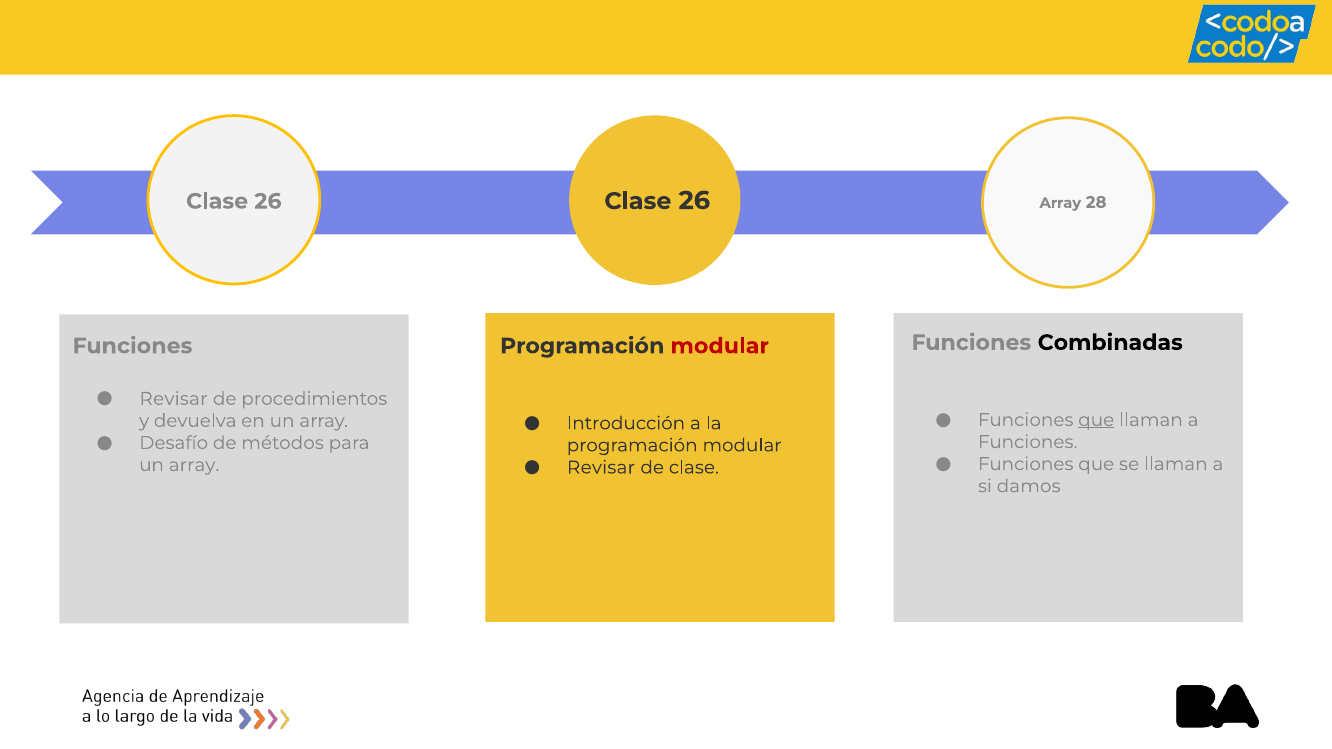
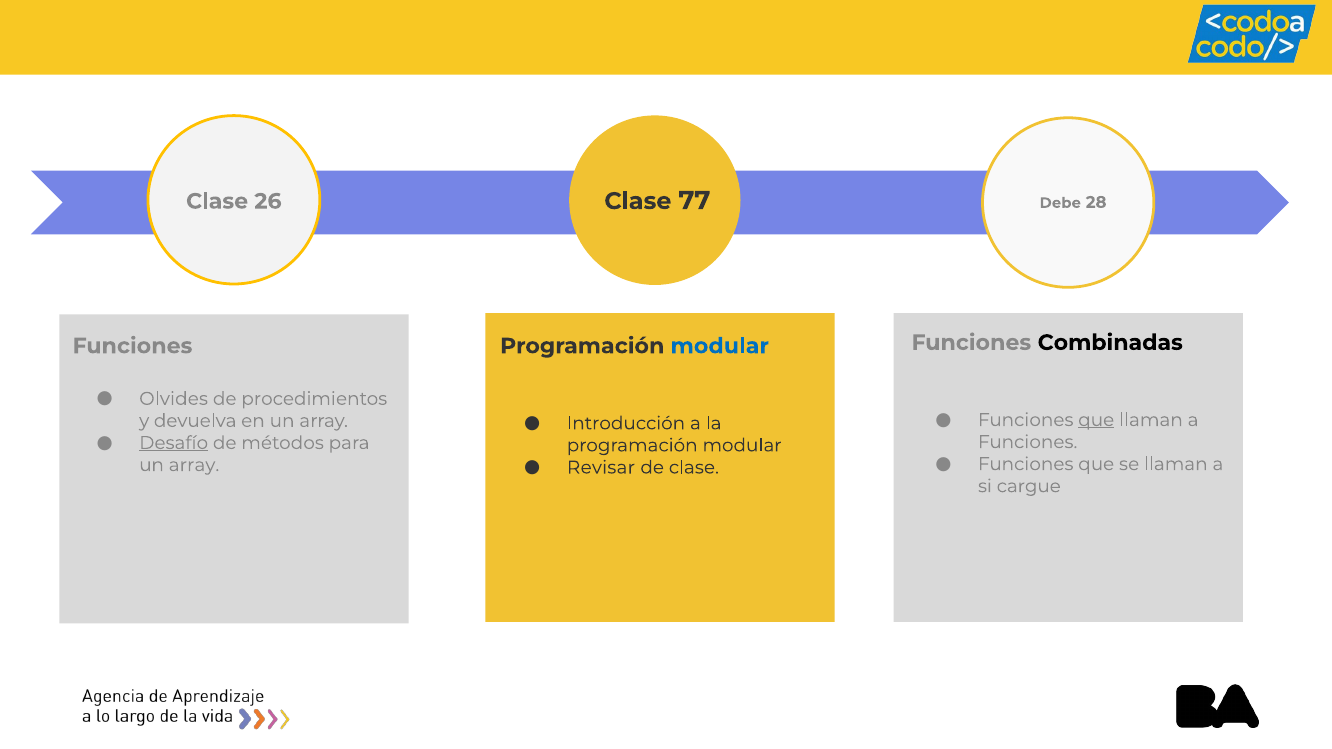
26: 26 -> 77 (694, 201)
Array: Array -> Debe (1060, 203)
modular colour: red -> blue (720, 346)
Revisar: Revisar -> Olvides (174, 399)
Desafío underline: none -> present (174, 443)
damos: damos -> cargue (1029, 486)
